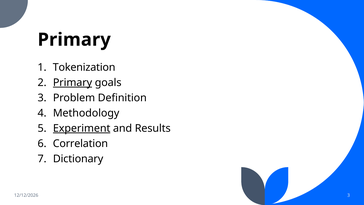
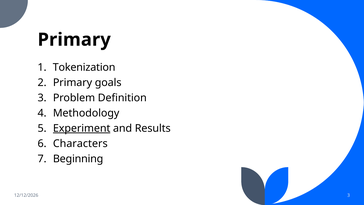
Primary underline: present -> none (73, 82)
Correlation: Correlation -> Characters (80, 143)
Dictionary: Dictionary -> Beginning (78, 159)
